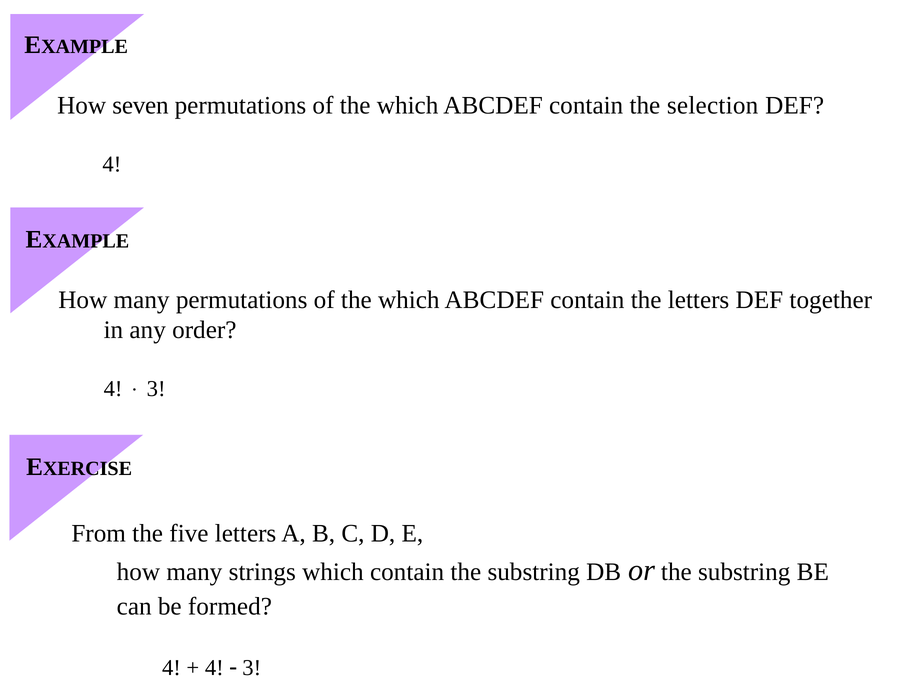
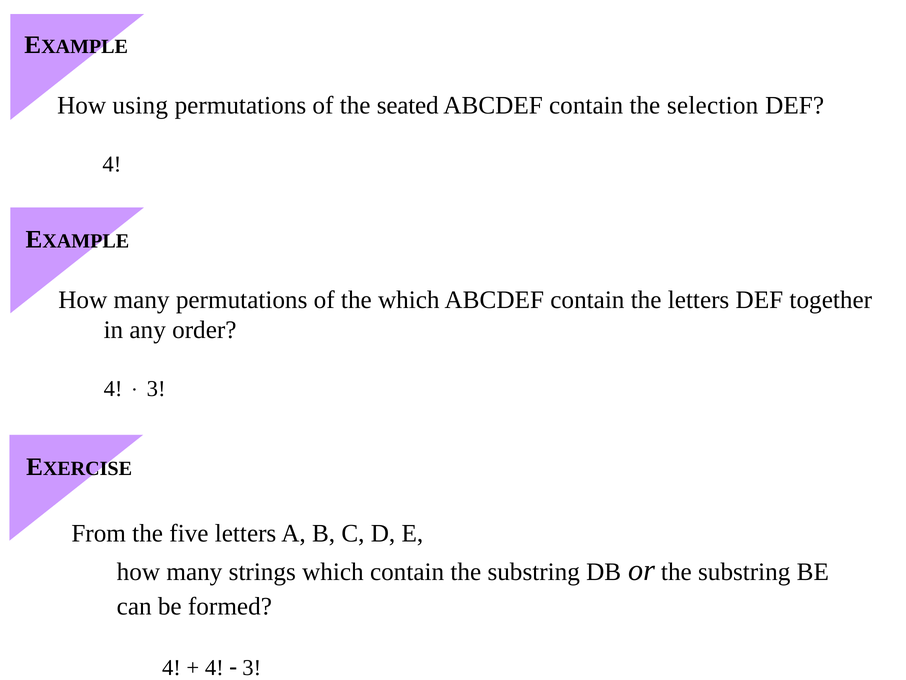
seven: seven -> using (140, 105)
which: which -> seated (408, 105)
